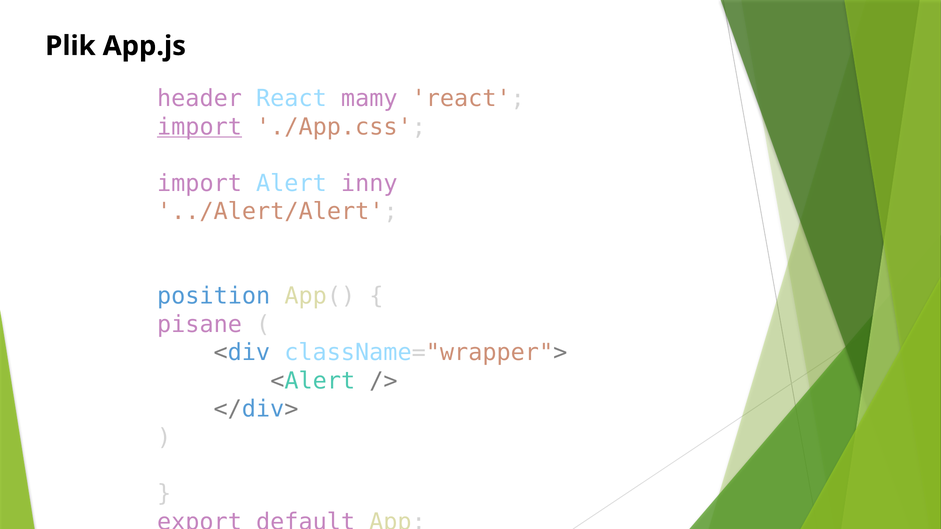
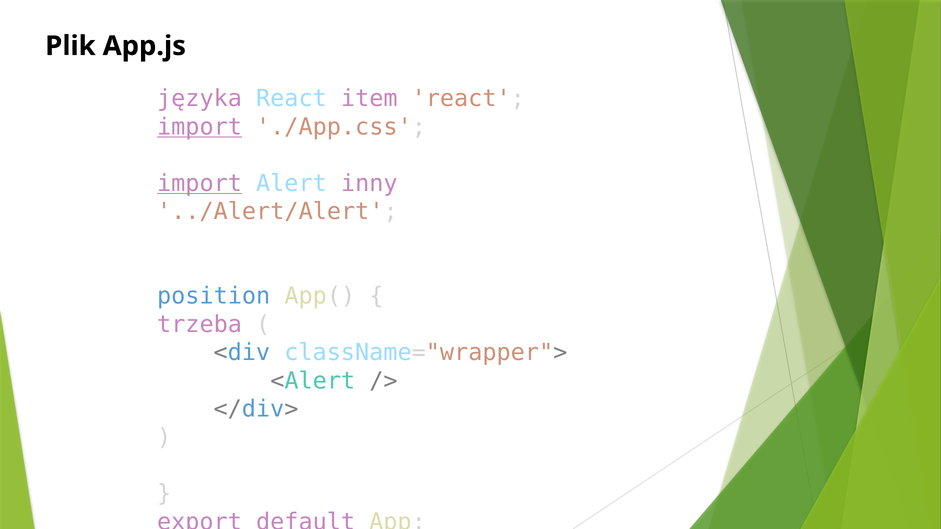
header: header -> języka (200, 99)
mamy: mamy -> item (369, 99)
import underline: none -> present (200, 183)
pisane: pisane -> trzeba (200, 325)
